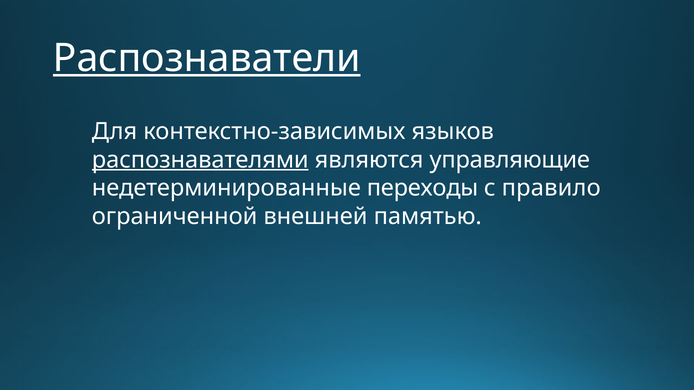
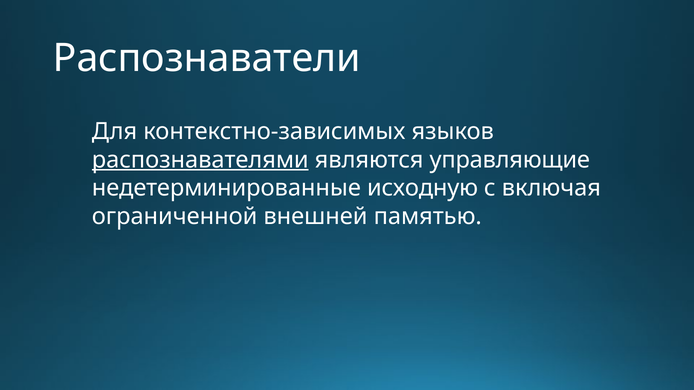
Распознаватели underline: present -> none (207, 58)
переходы: переходы -> исходную (423, 188)
правило: правило -> включая (551, 188)
